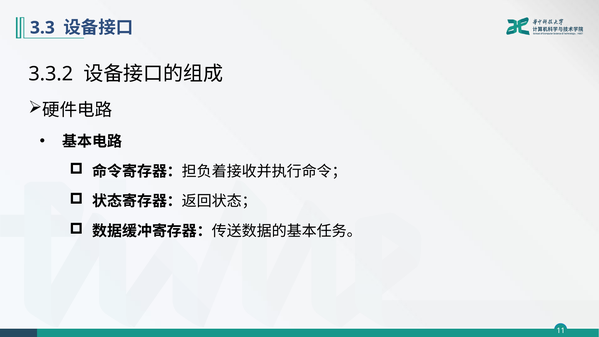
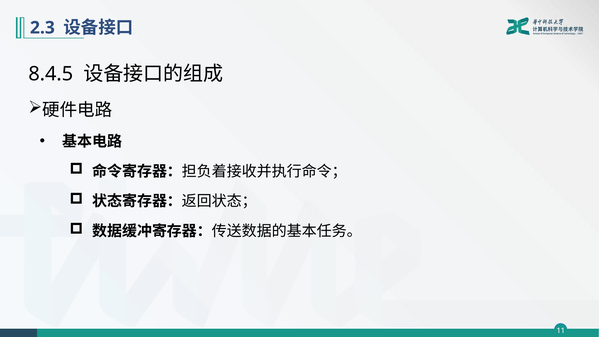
3.3: 3.3 -> 2.3 (42, 28)
3.3.2: 3.3.2 -> 8.4.5 (51, 74)
